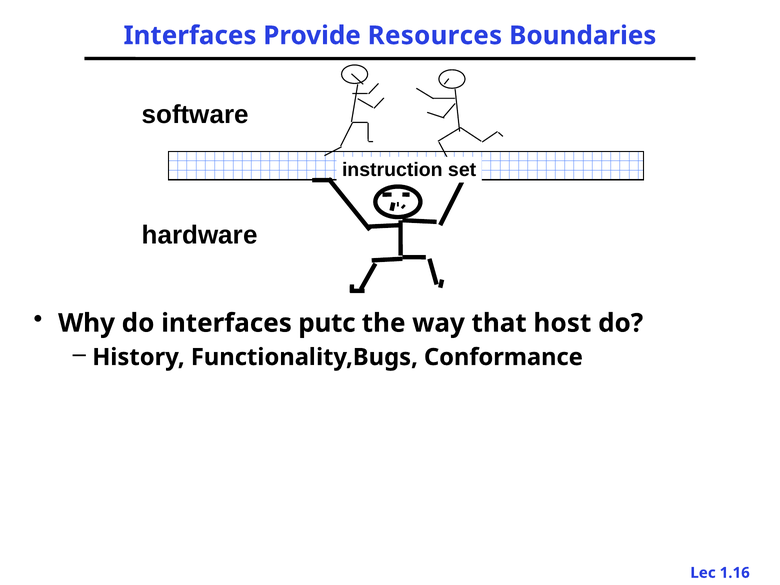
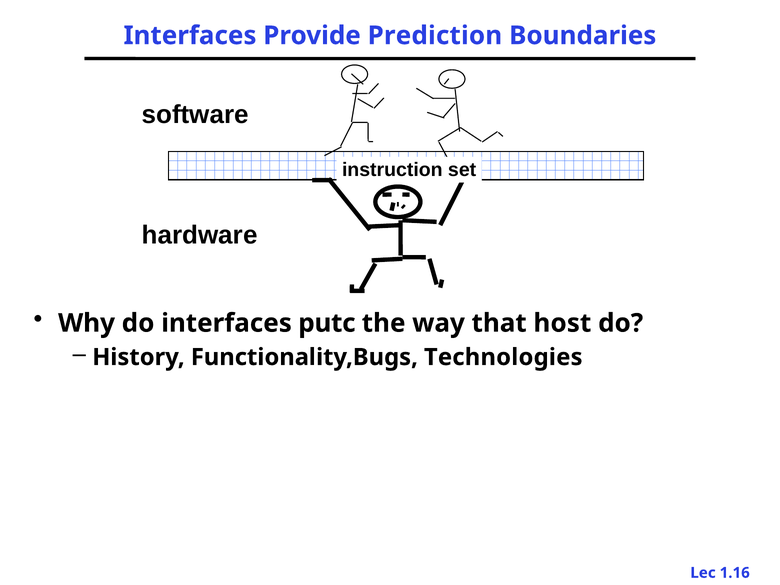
Resources: Resources -> Prediction (435, 36)
Conformance: Conformance -> Technologies (503, 357)
